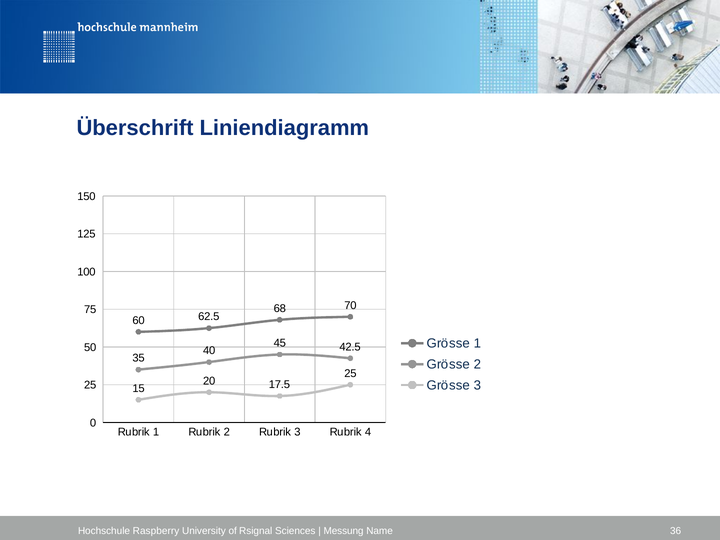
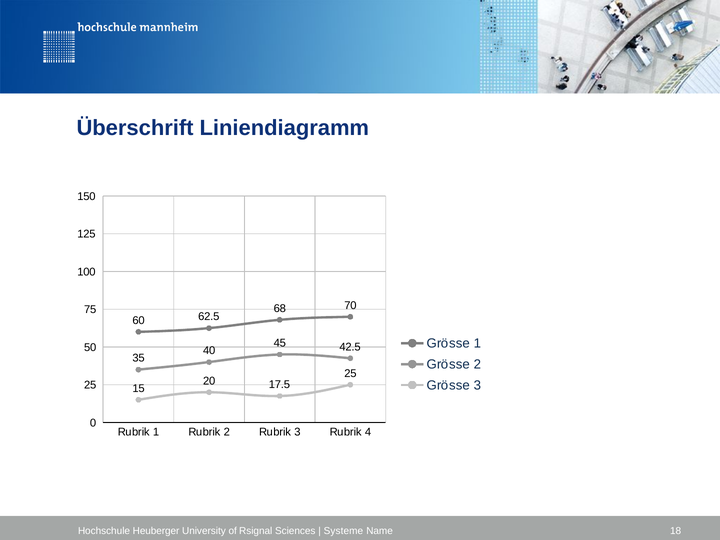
Raspberry: Raspberry -> Heuberger (156, 531)
Messung: Messung -> Systeme (343, 531)
36: 36 -> 18 (676, 531)
